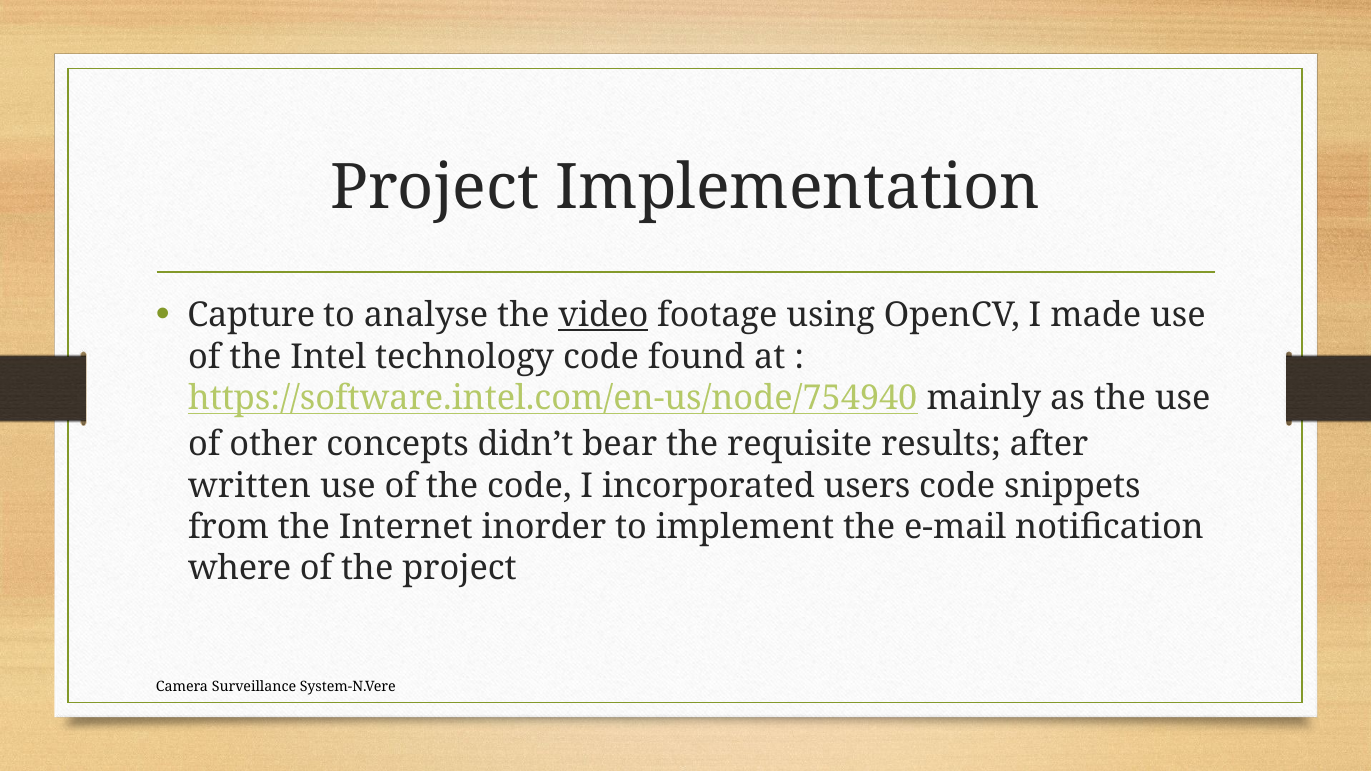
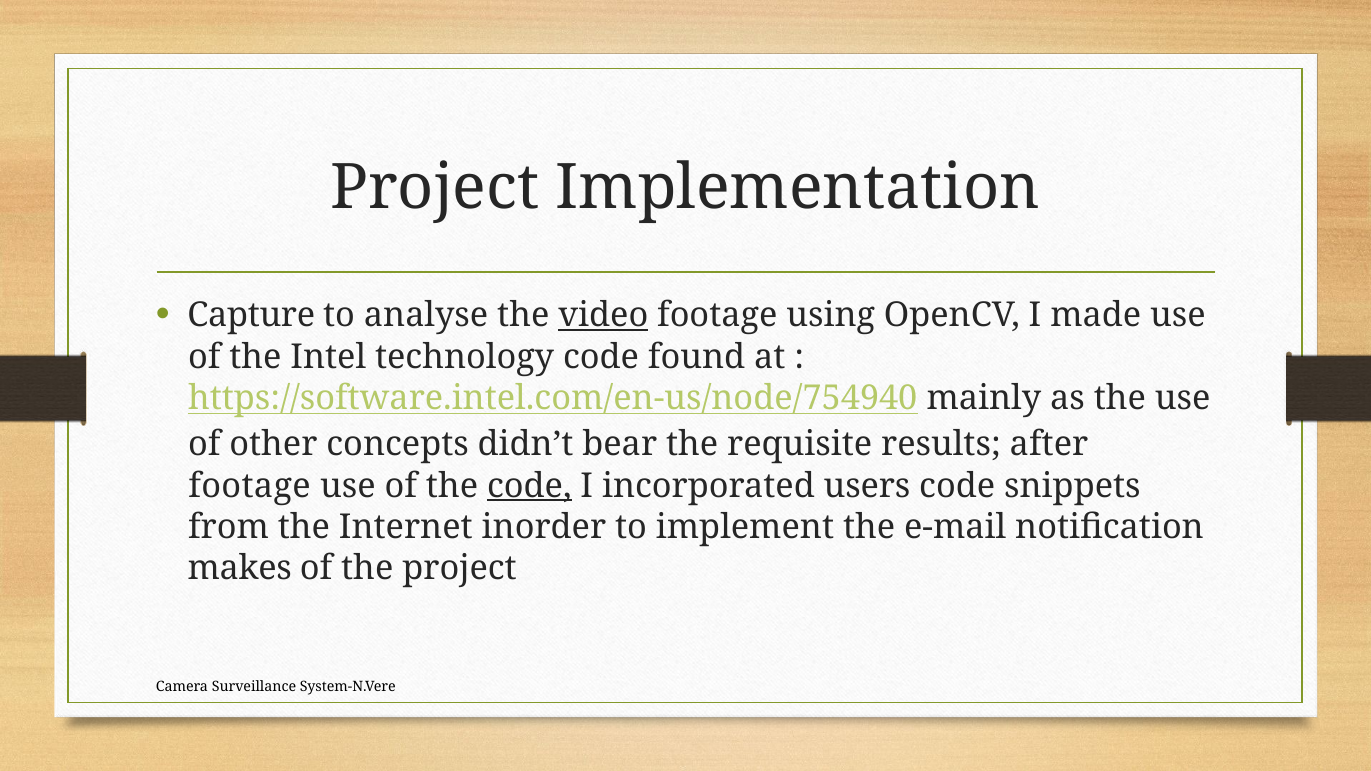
written: written -> footage (249, 486)
code underline: none -> present (529, 486)
where: where -> makes (240, 568)
